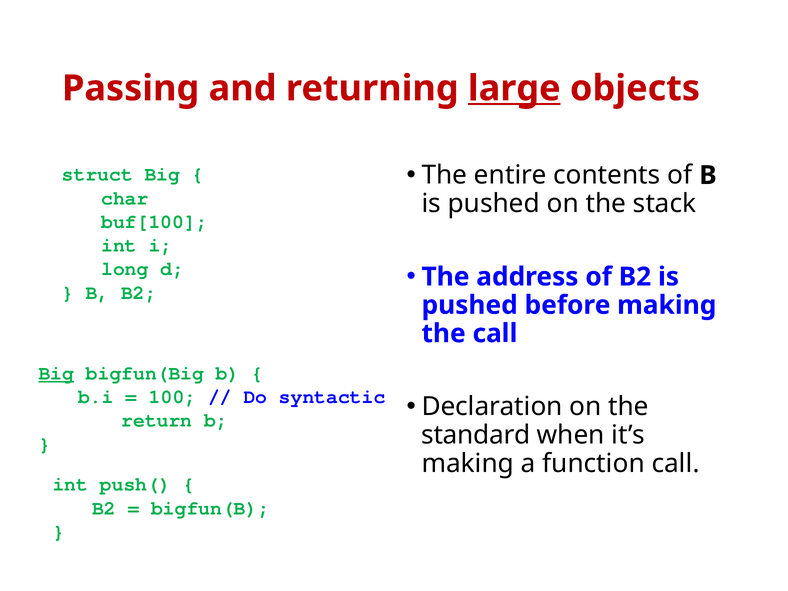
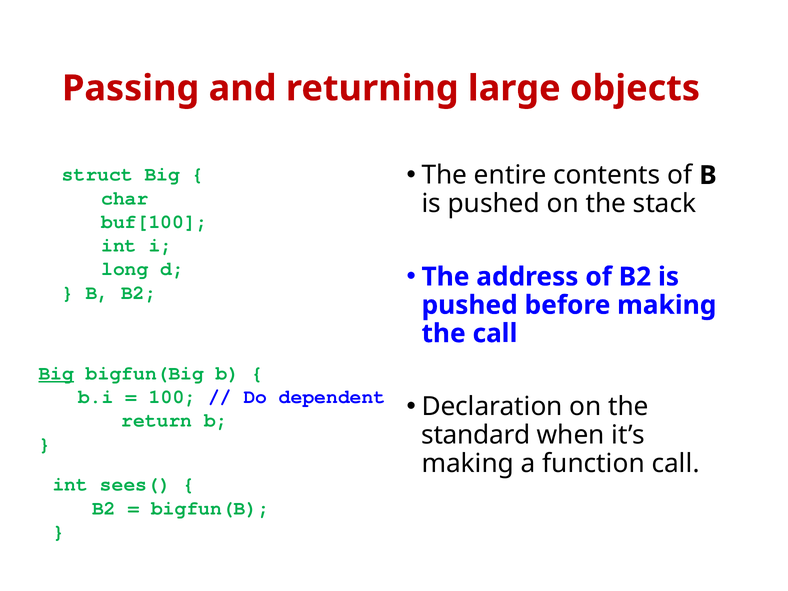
large underline: present -> none (514, 88)
syntactic: syntactic -> dependent (332, 397)
push(: push( -> sees( (135, 484)
